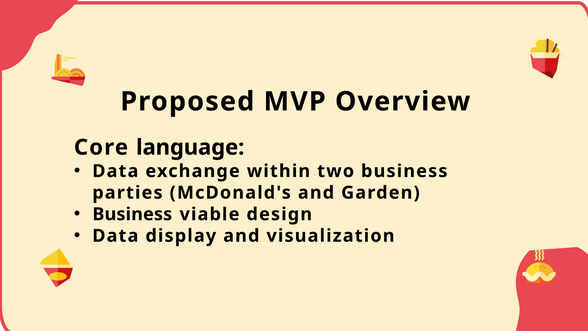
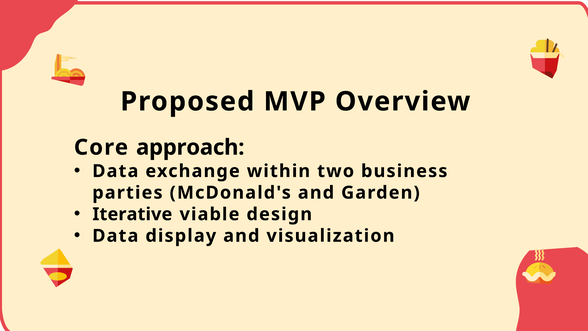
language: language -> approach (190, 147)
Business: Business -> Iterative (132, 214)
